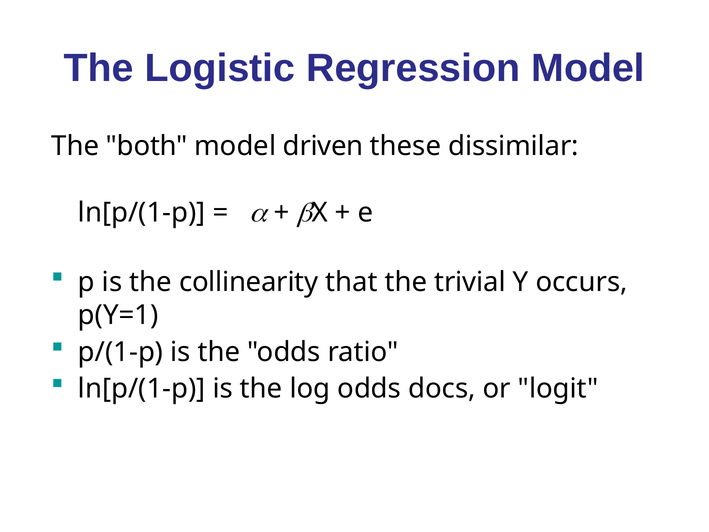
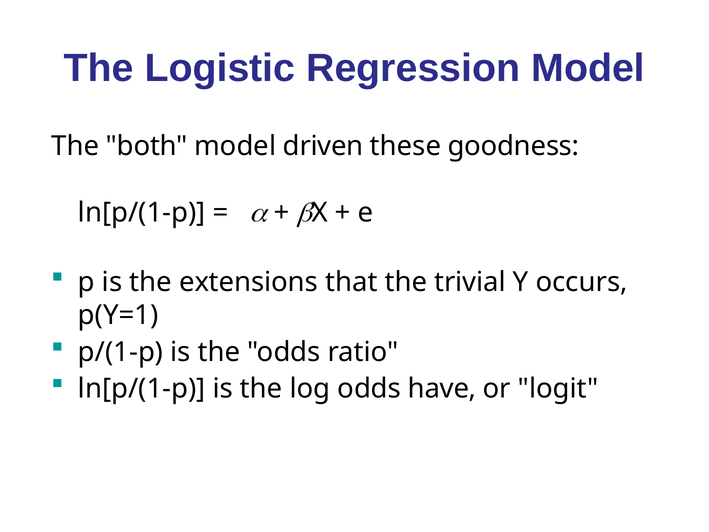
dissimilar: dissimilar -> goodness (514, 146)
collinearity: collinearity -> extensions (249, 282)
docs: docs -> have (442, 388)
